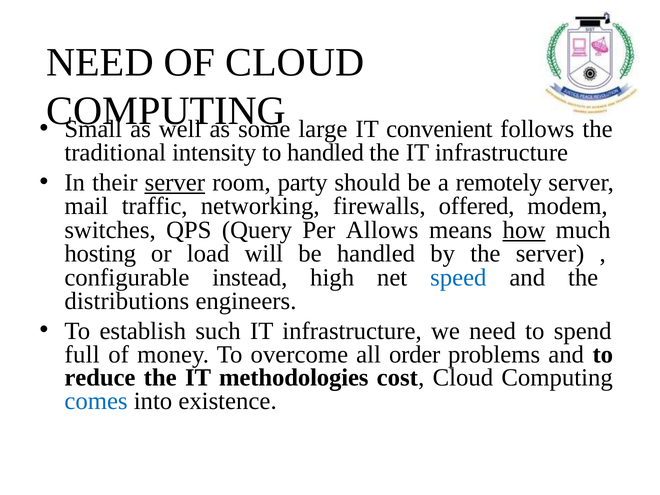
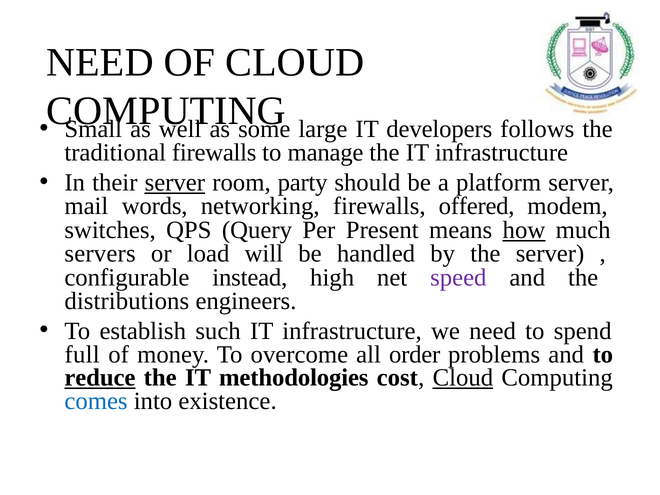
convenient: convenient -> developers (439, 129)
traditional intensity: intensity -> firewalls (214, 153)
to handled: handled -> manage (326, 153)
remotely: remotely -> platform (499, 182)
traffic: traffic -> words (155, 206)
Allows: Allows -> Present (382, 230)
hosting: hosting -> servers (100, 254)
speed colour: blue -> purple (458, 278)
reduce underline: none -> present (100, 378)
Cloud underline: none -> present (463, 378)
